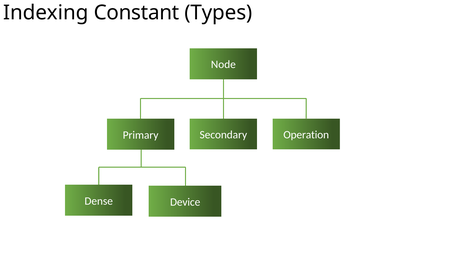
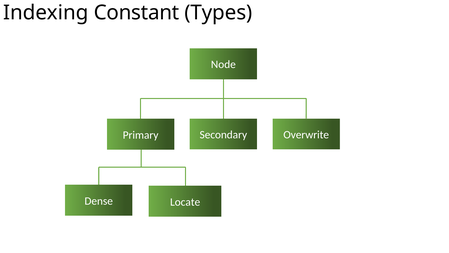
Operation: Operation -> Overwrite (306, 135)
Device: Device -> Locate (185, 202)
